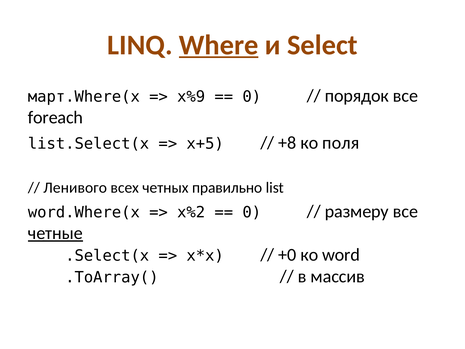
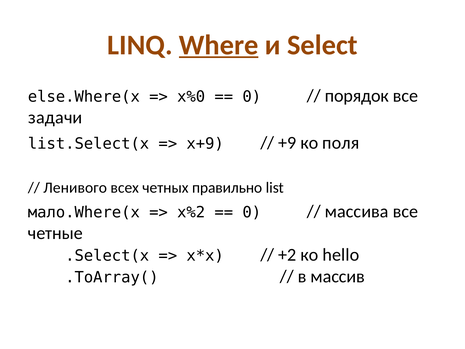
март.Where(x: март.Where(x -> else.Where(x (84, 97)
x%9: x%9 -> x%0 (191, 97)
foreach: foreach -> задачи (55, 117)
x+5: x+5 -> x+9 (205, 144)
+8: +8 -> +9 (287, 143)
word.Where(x: word.Where(x -> мало.Where(x (84, 212)
размеру: размеру -> массива (357, 211)
четные underline: present -> none (55, 233)
+0: +0 -> +2 (287, 255)
word: word -> hello (341, 255)
